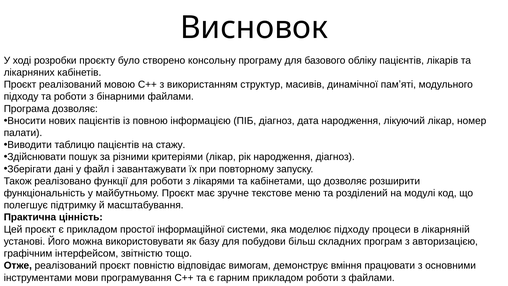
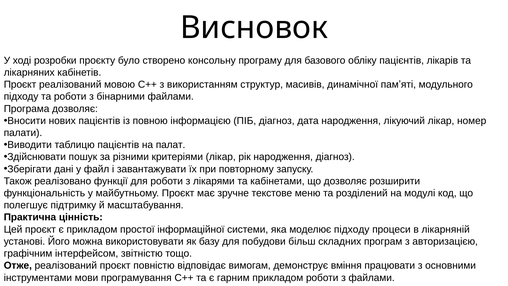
стажу: стажу -> палат (171, 145)
